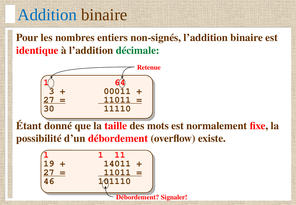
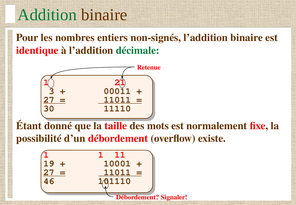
Addition colour: blue -> green (47, 15)
64: 64 -> 21 (120, 82)
14011: 14011 -> 10001 (117, 164)
